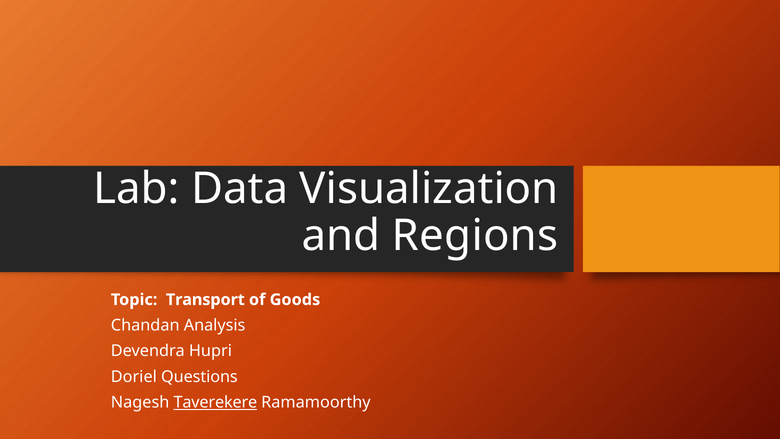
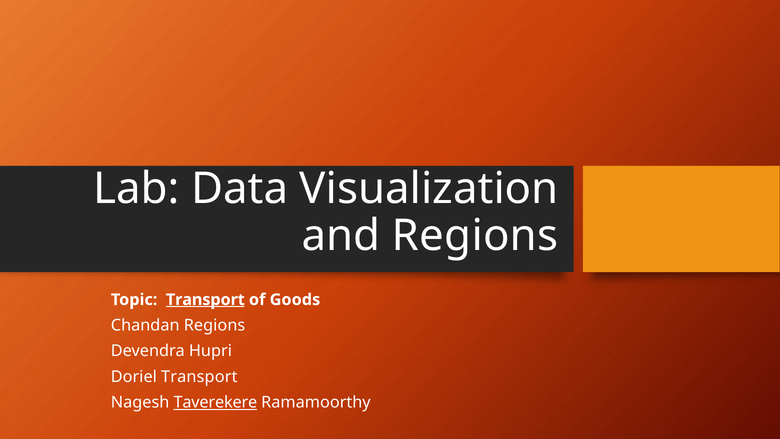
Transport underline: none -> present (205, 299)
Chandan Analysis: Analysis -> Regions (215, 325)
Doriel Questions: Questions -> Transport (199, 377)
